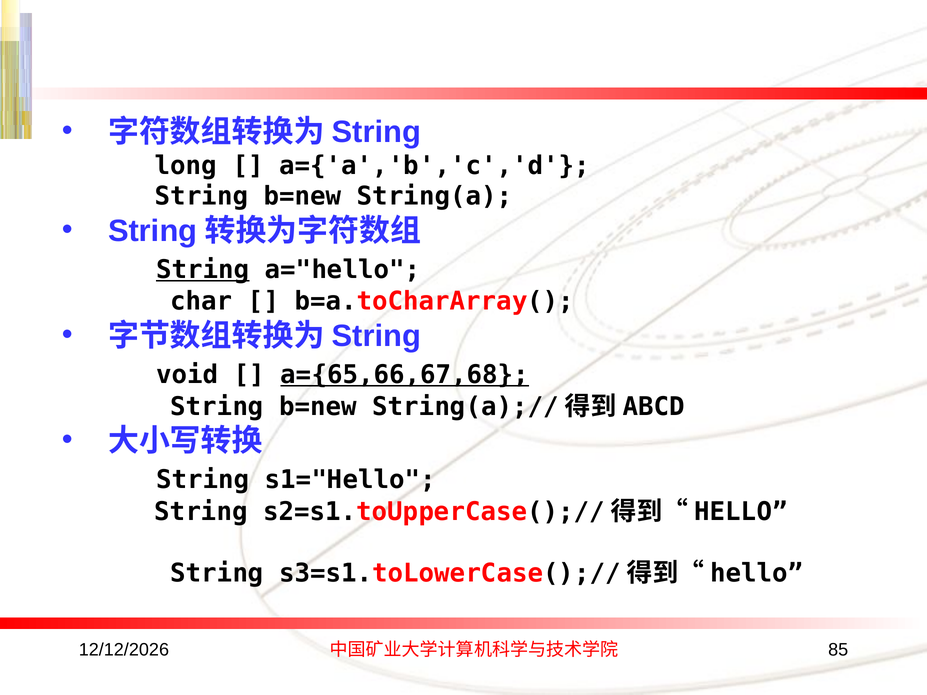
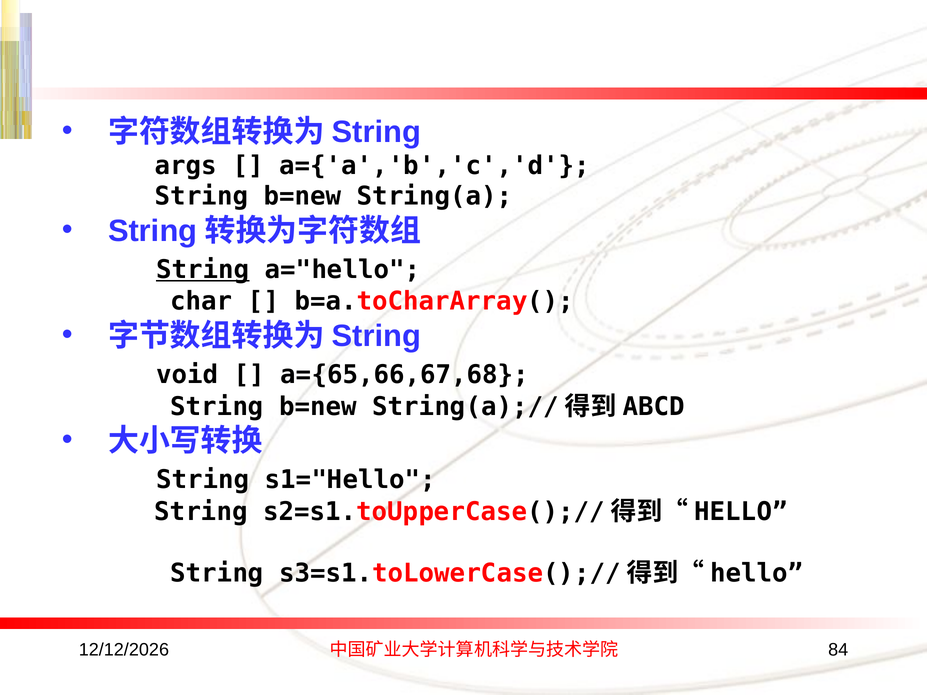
long: long -> args (186, 166)
a={65,66,67,68 underline: present -> none (405, 375)
85: 85 -> 84 (838, 650)
